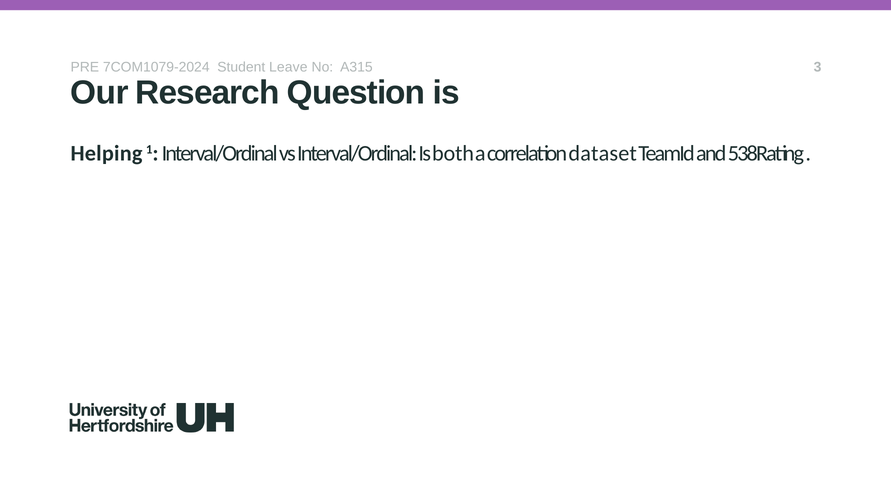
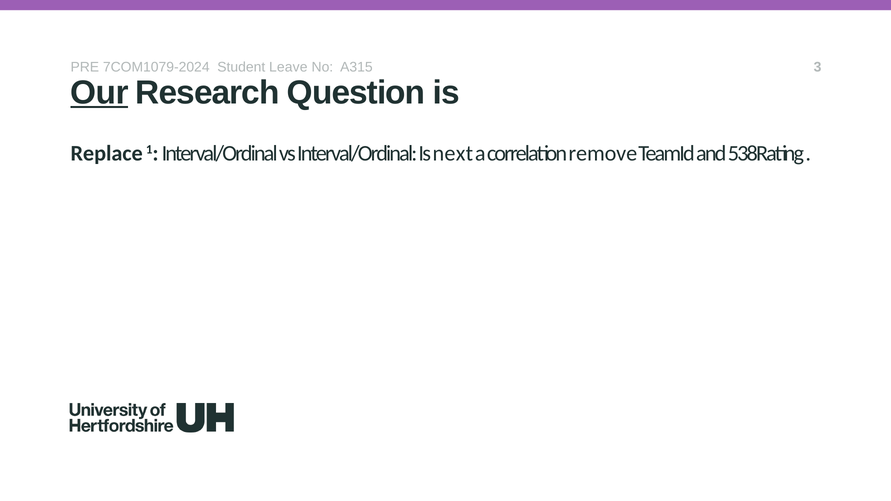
Our underline: none -> present (99, 93)
Helping: Helping -> Replace (107, 153)
both: both -> next (453, 153)
dataset: dataset -> remove (603, 153)
